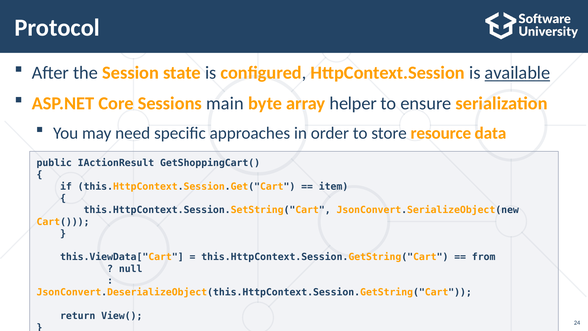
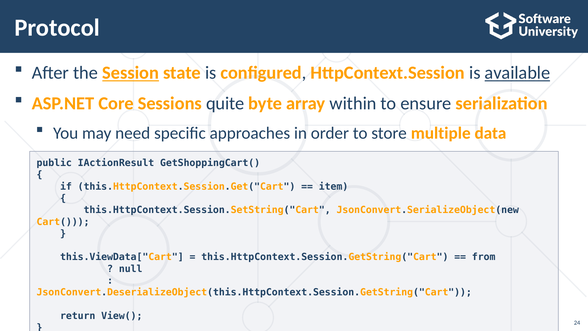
Session underline: none -> present (131, 73)
main: main -> quite (225, 103)
helper: helper -> within (353, 103)
resource: resource -> multiple (441, 133)
